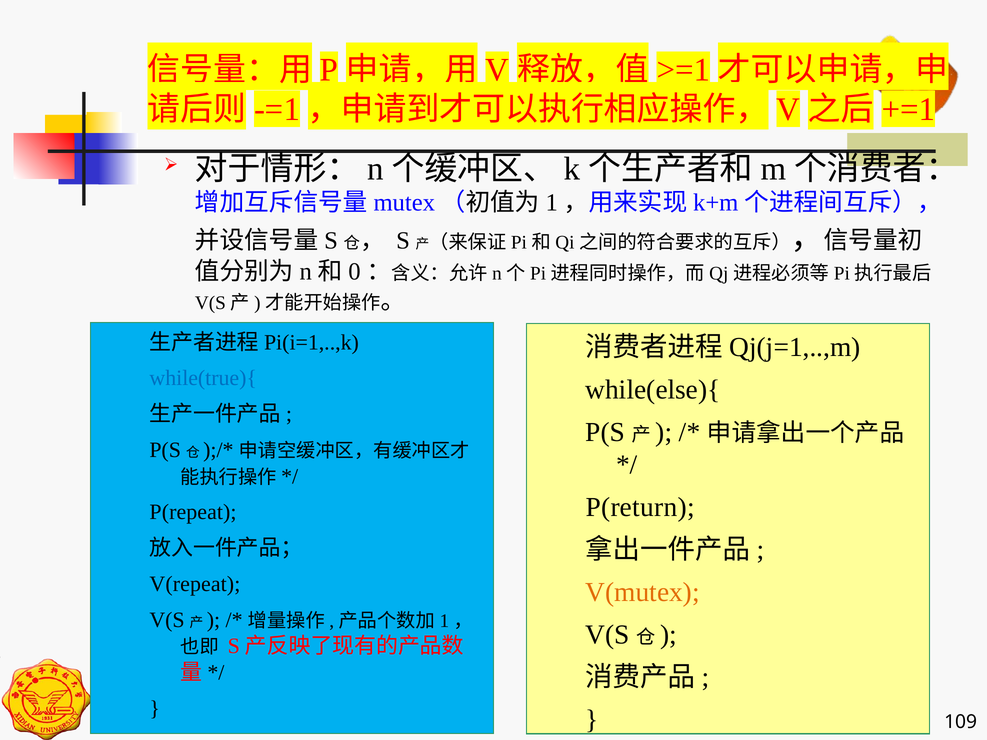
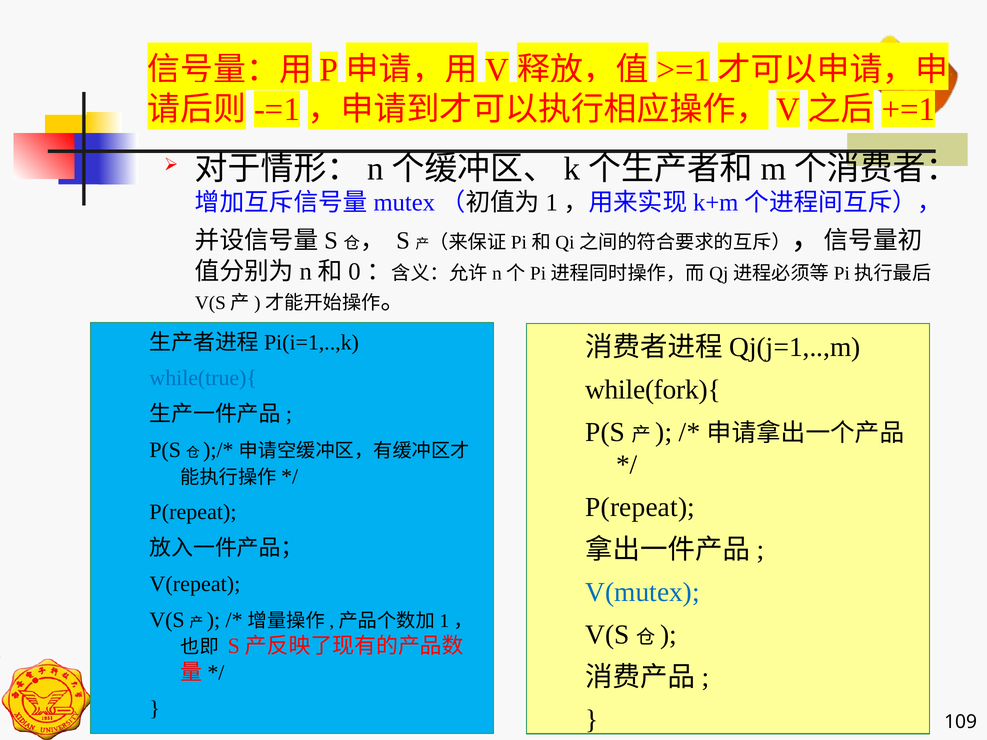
while(else){: while(else){ -> while(fork){ (653, 390)
P(return: P(return -> P(repeat (640, 508)
V(mutex colour: orange -> blue (643, 593)
